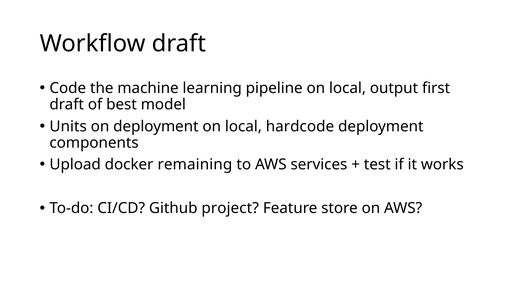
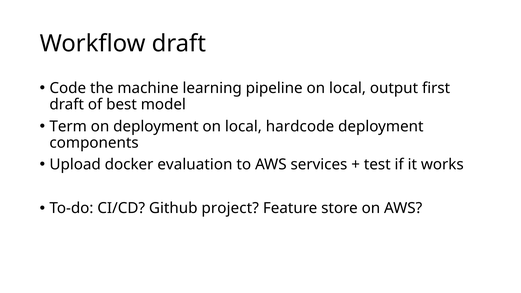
Units: Units -> Term (68, 126)
remaining: remaining -> evaluation (195, 165)
